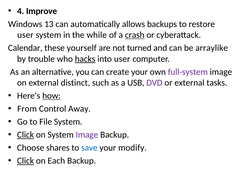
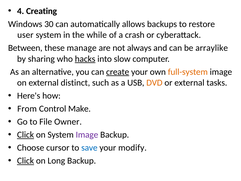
Improve: Improve -> Creating (42, 11)
13: 13 -> 30 (49, 24)
crash underline: present -> none (135, 35)
Calendar: Calendar -> Between (25, 48)
yourself: yourself -> manage (82, 48)
turned: turned -> always (139, 48)
trouble: trouble -> sharing (41, 59)
into user: user -> slow (122, 59)
create underline: none -> present (118, 72)
full-system colour: purple -> orange (188, 72)
DVD colour: purple -> orange (154, 83)
how underline: present -> none (51, 96)
Away: Away -> Make (79, 109)
File System: System -> Owner (68, 122)
shares: shares -> cursor (58, 148)
Each: Each -> Long (56, 161)
